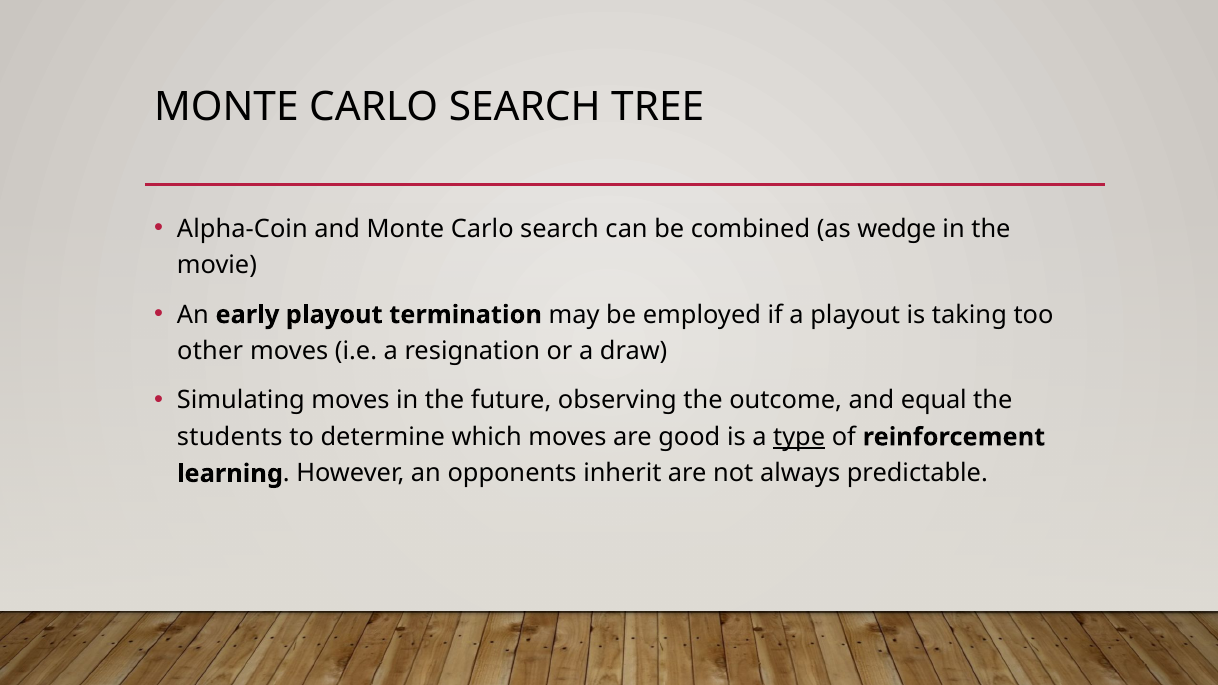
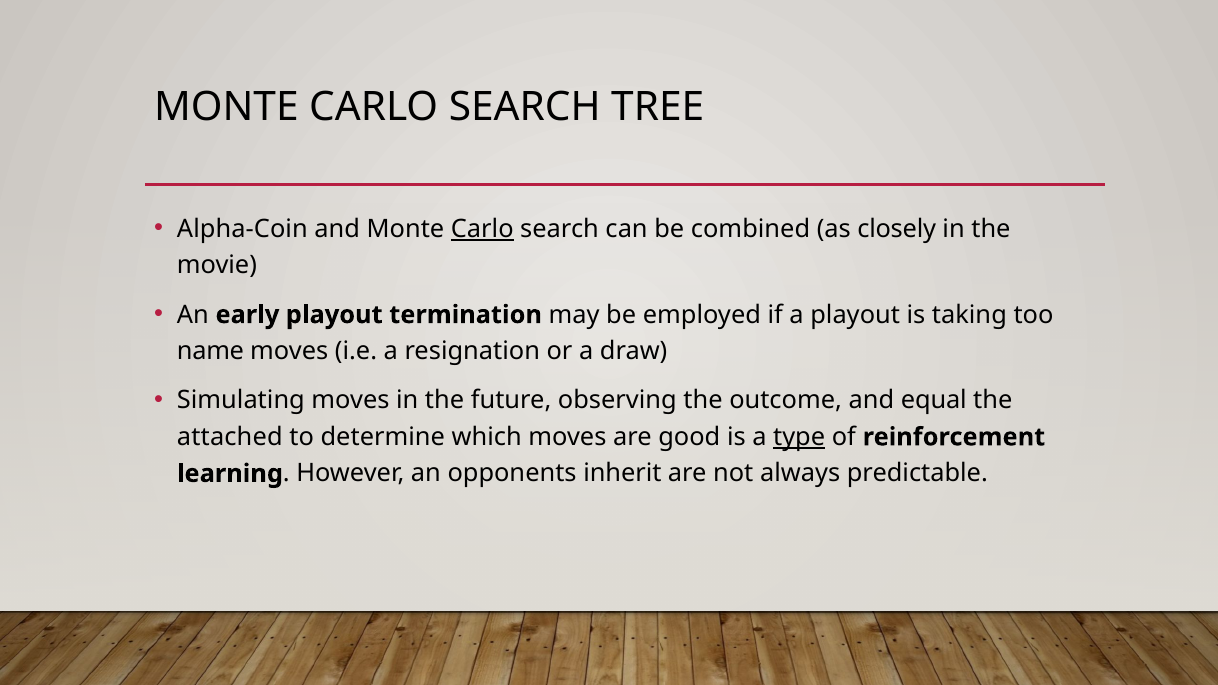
Carlo underline: none -> present (482, 229)
wedge: wedge -> closely (897, 229)
other: other -> name (210, 351)
students: students -> attached (230, 437)
